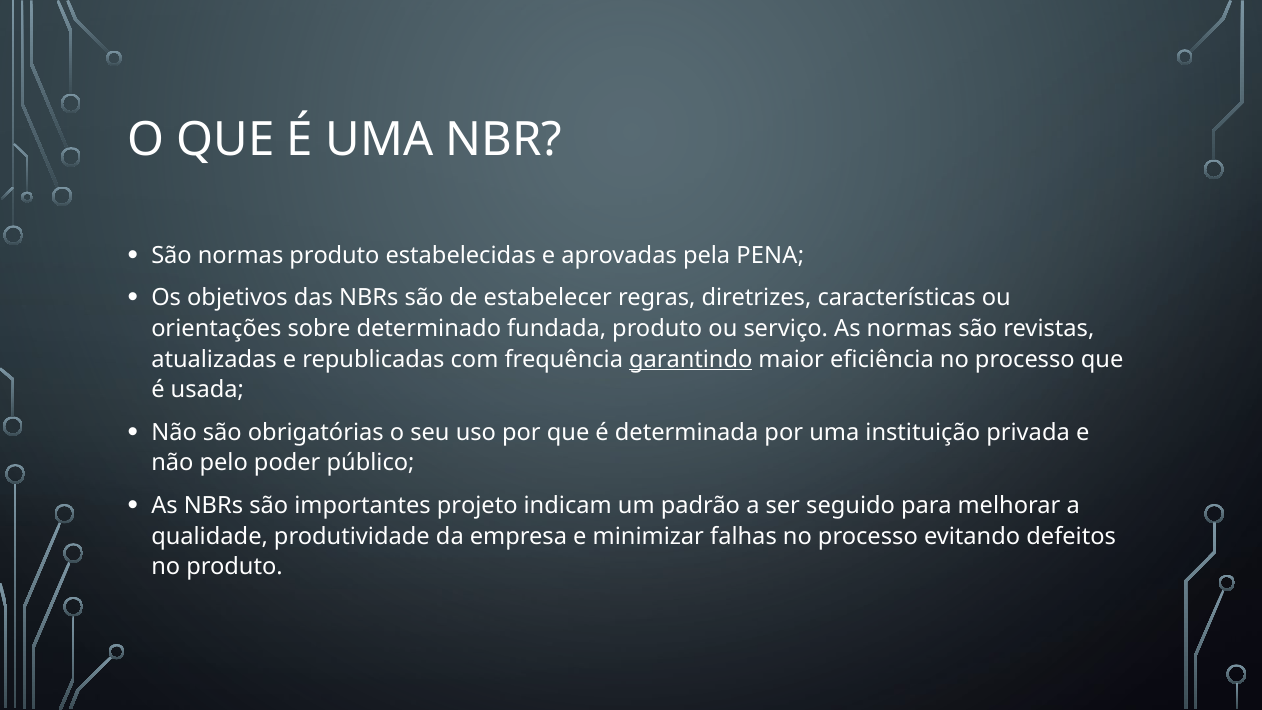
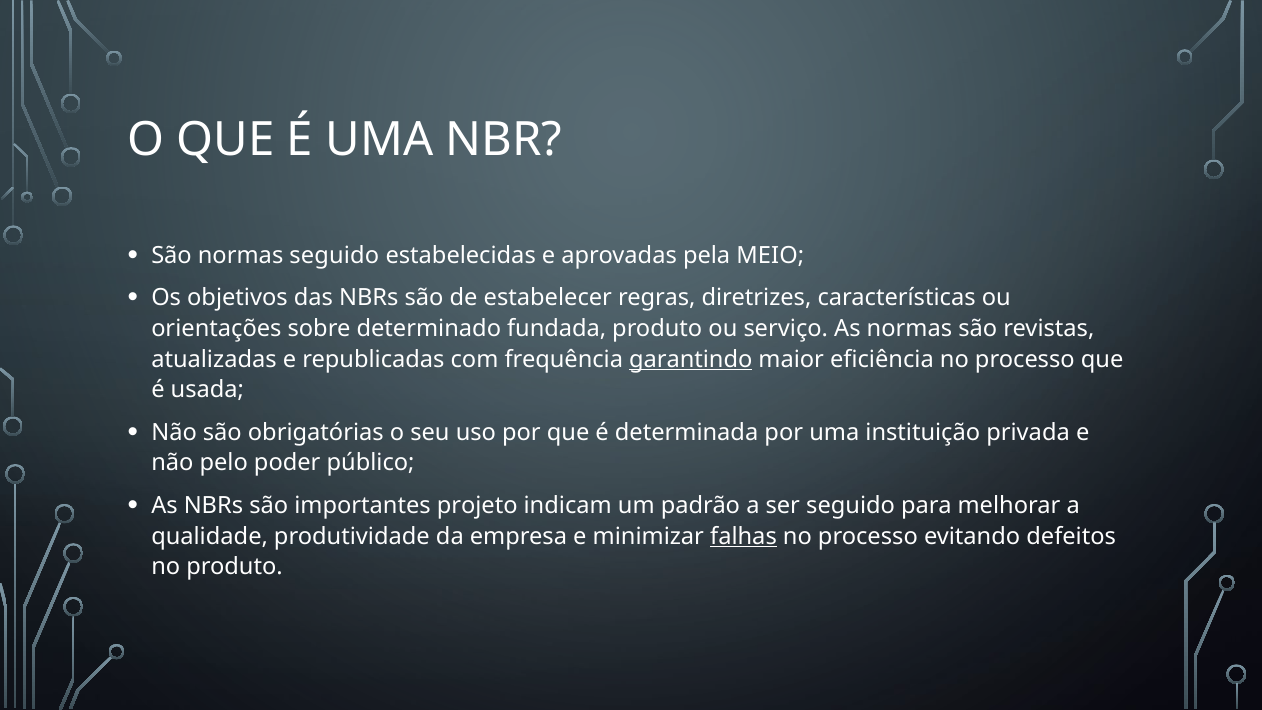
normas produto: produto -> seguido (334, 256)
PENA: PENA -> MEIO (770, 256)
falhas underline: none -> present (743, 536)
